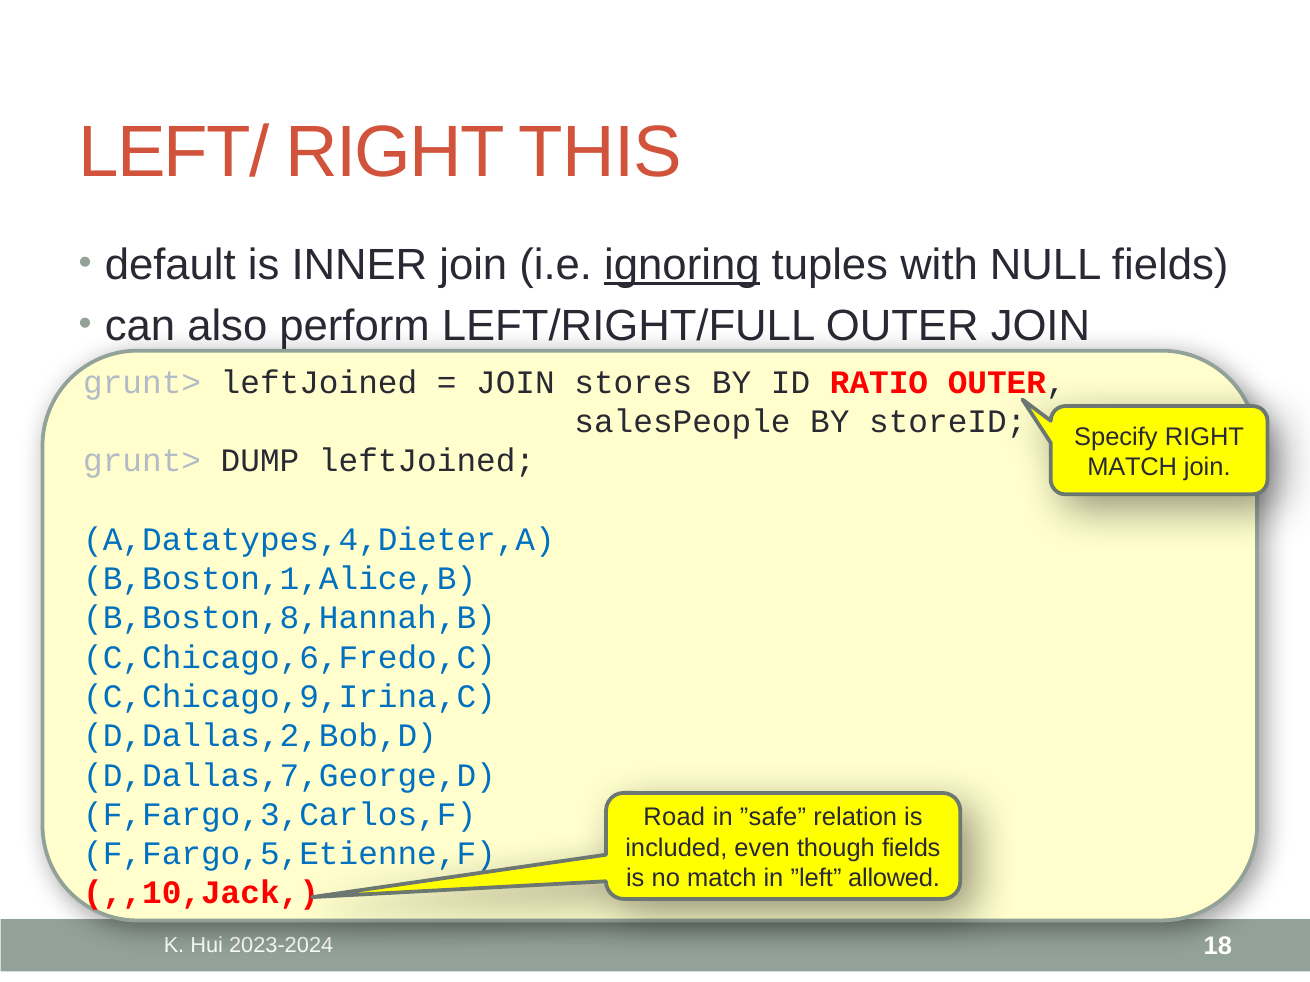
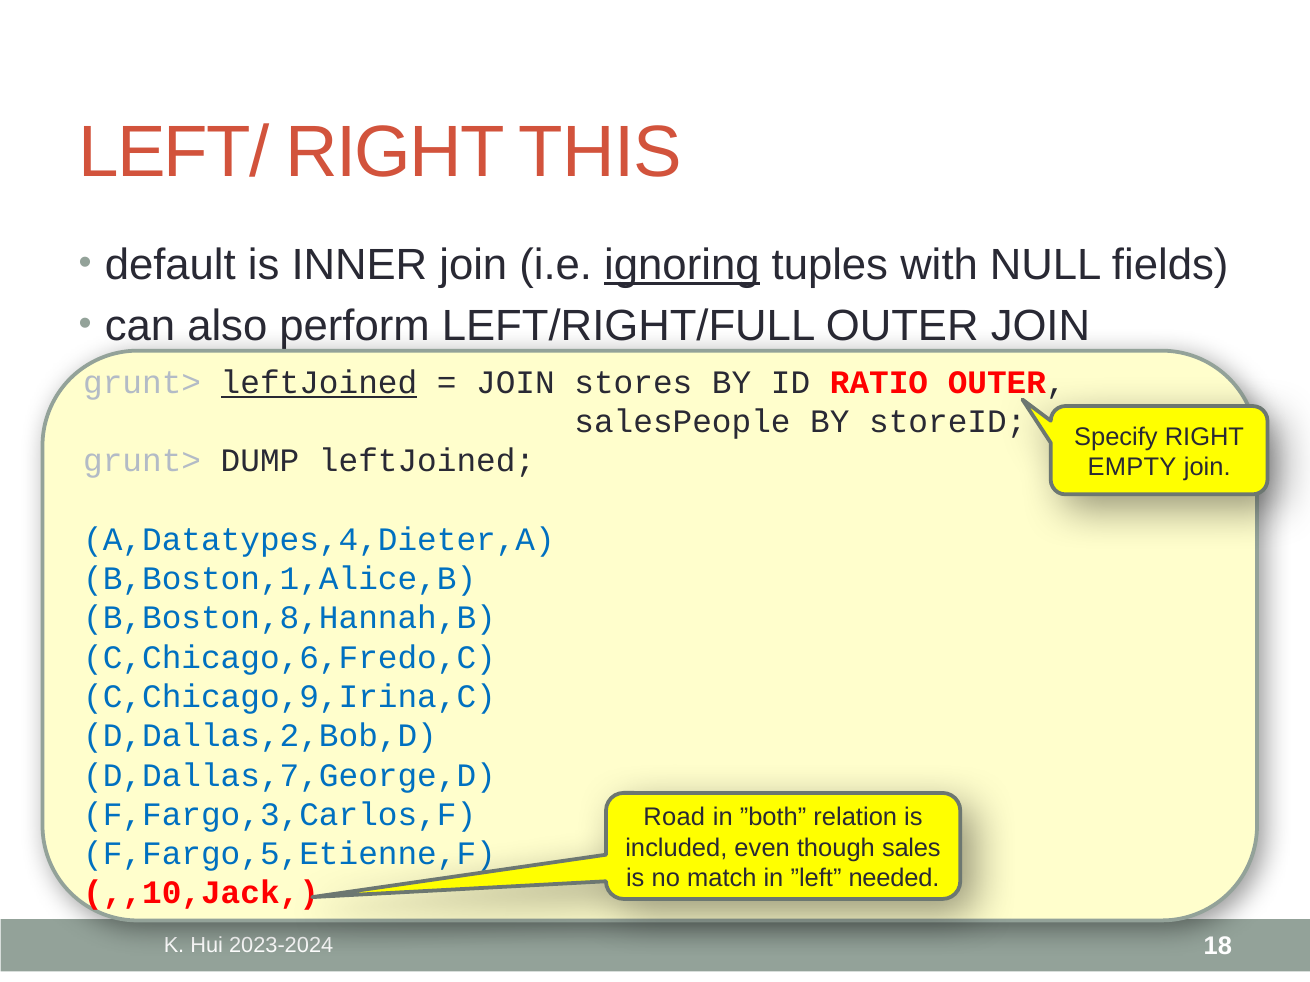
leftJoined underline: none -> present (319, 383)
MATCH: MATCH -> EMPTY (1132, 467)
”safe: ”safe -> ”both (773, 818)
though fields: fields -> sales (911, 848)
allowed: allowed -> needed (894, 879)
